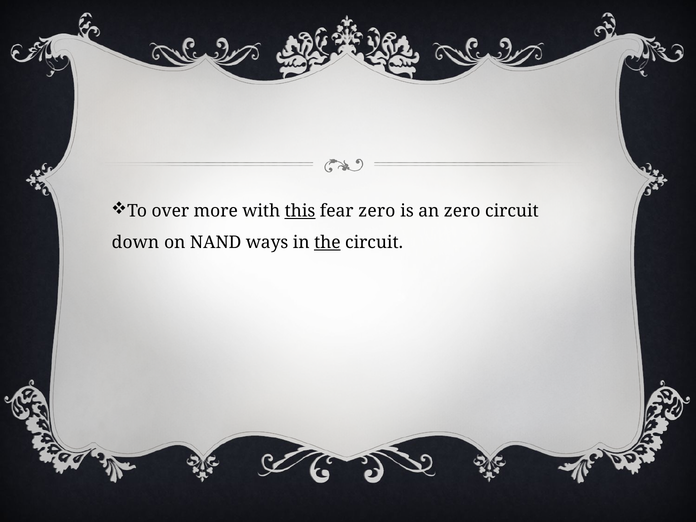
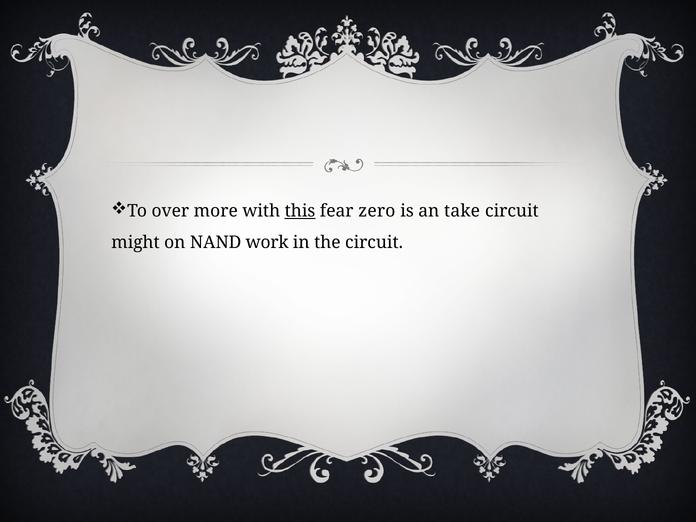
an zero: zero -> take (462, 211)
down: down -> might (136, 242)
ways: ways -> work (267, 242)
the underline: present -> none (327, 242)
